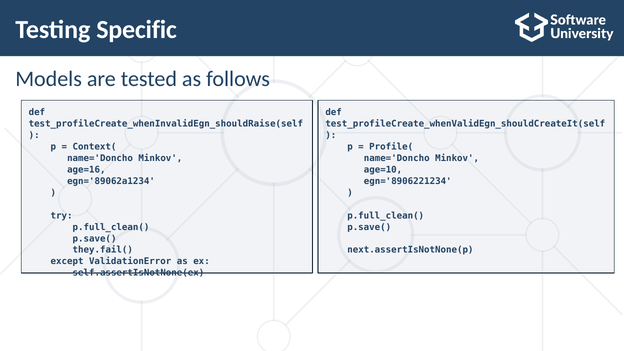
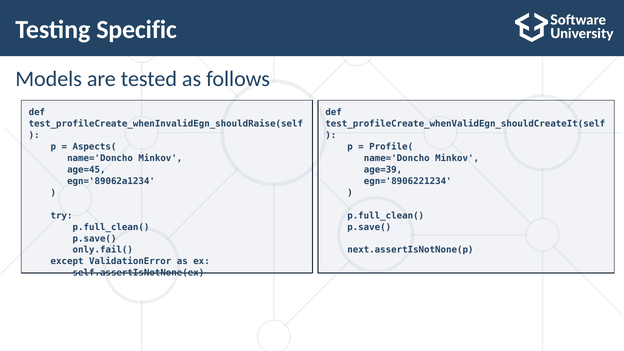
Context(: Context( -> Aspects( (94, 147)
age=16: age=16 -> age=45 (86, 170)
age=10: age=10 -> age=39 (383, 170)
they.fail(: they.fail( -> only.fail( (103, 250)
